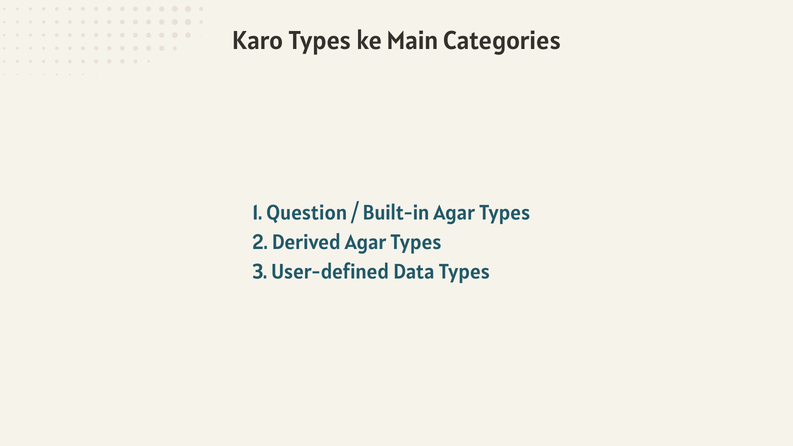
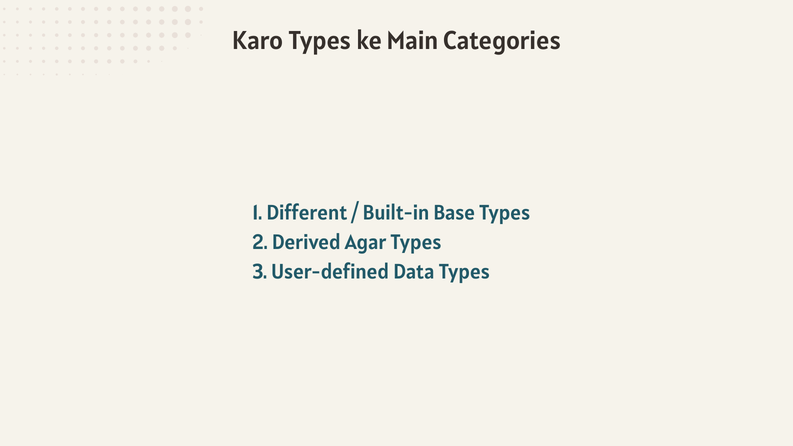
Question: Question -> Different (307, 213)
Built-in Agar: Agar -> Base (454, 213)
